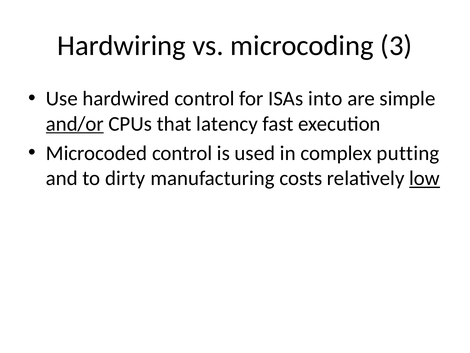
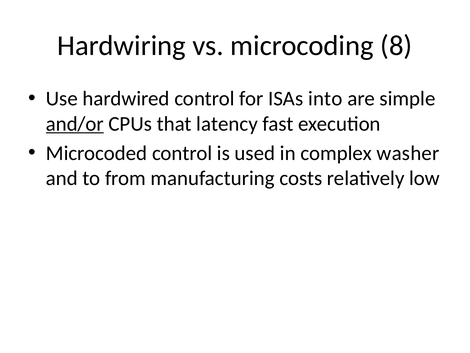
3: 3 -> 8 (396, 45)
putting: putting -> washer (408, 153)
dirty: dirty -> from (125, 178)
low underline: present -> none (425, 178)
